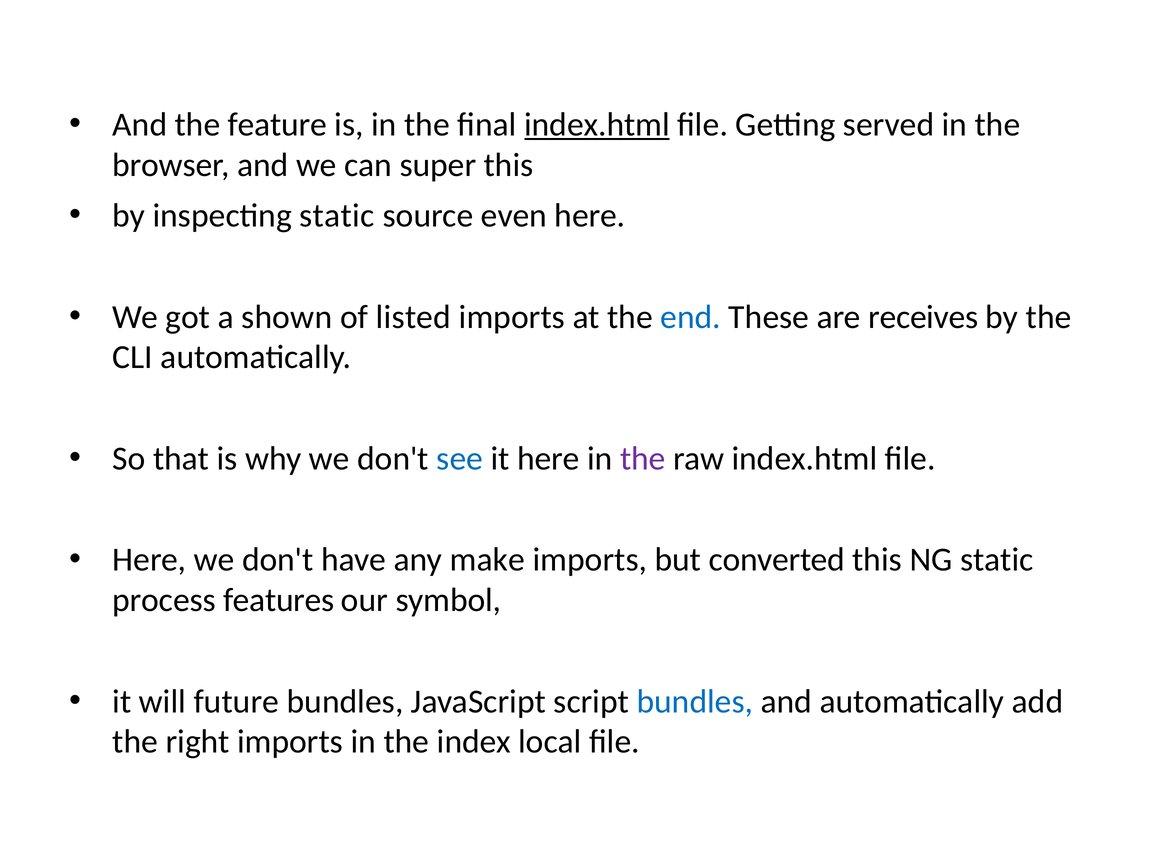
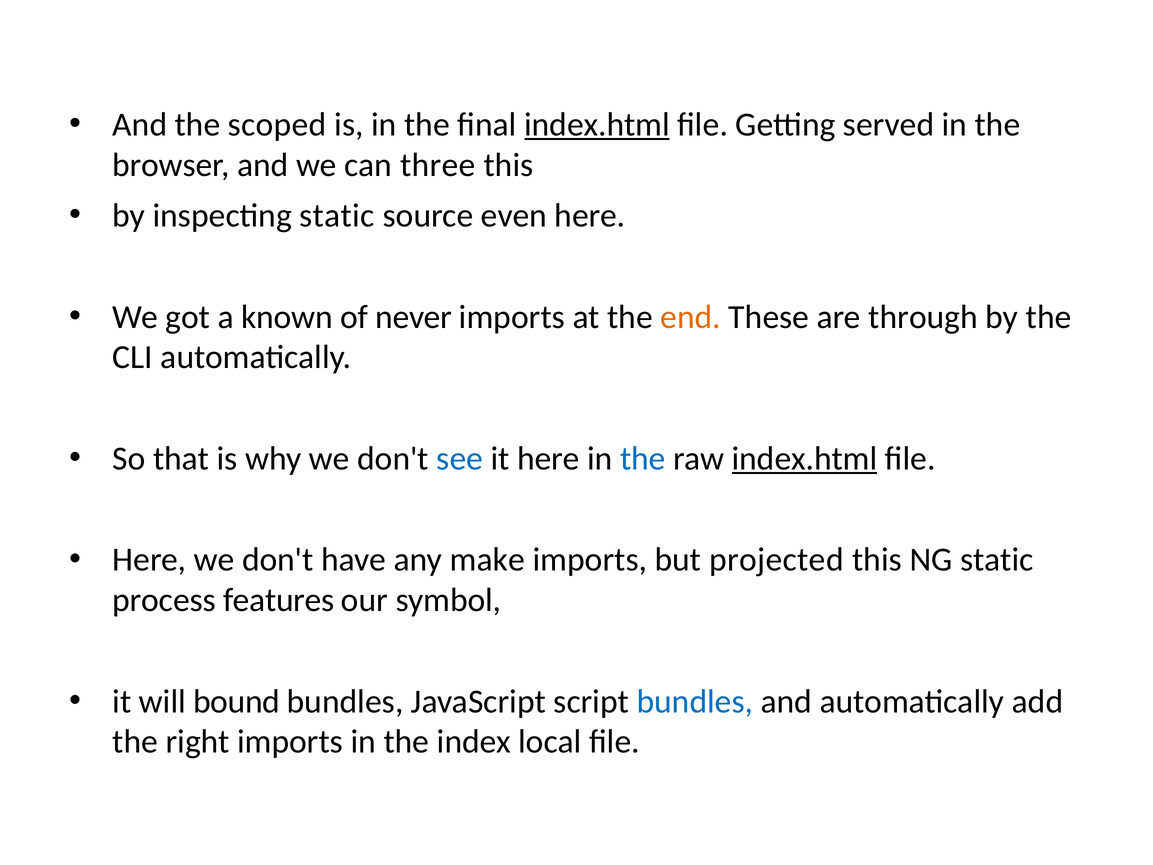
feature: feature -> scoped (277, 125)
super: super -> three (438, 165)
shown: shown -> known (287, 317)
listed: listed -> never (414, 317)
end colour: blue -> orange (691, 317)
receives: receives -> through (923, 317)
the colour: purple -> blue (643, 458)
index.html underline: none -> present (805, 458)
converted: converted -> projected (777, 560)
future: future -> bound (237, 701)
